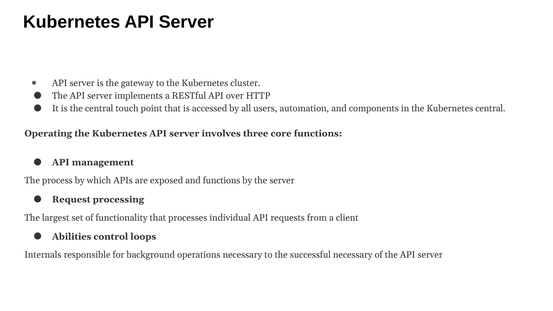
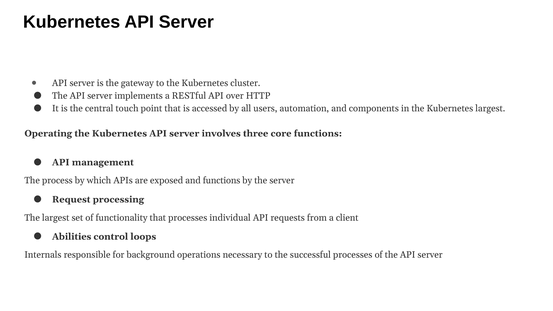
Kubernetes central: central -> largest (490, 108)
successful necessary: necessary -> processes (353, 255)
